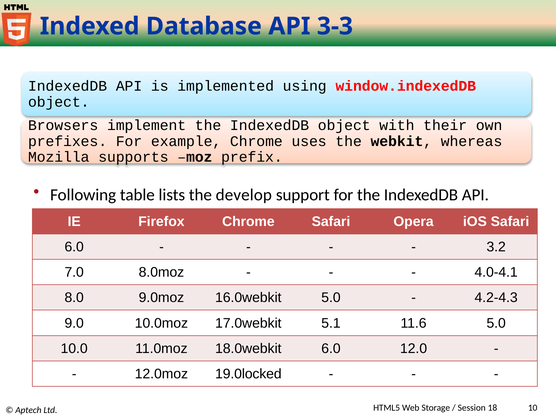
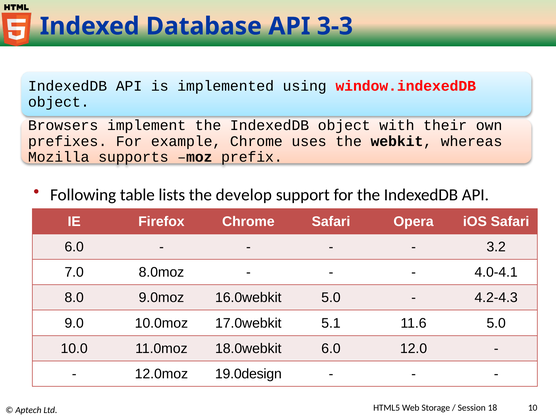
19.0locked: 19.0locked -> 19.0design (248, 374)
